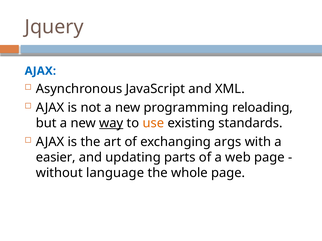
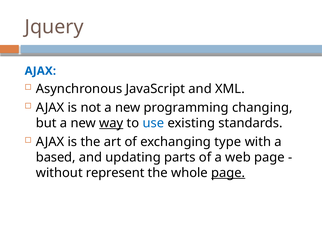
reloading: reloading -> changing (262, 108)
use colour: orange -> blue (153, 123)
args: args -> type (228, 142)
easier: easier -> based (56, 158)
language: language -> represent (115, 173)
page underline: none -> present (228, 173)
